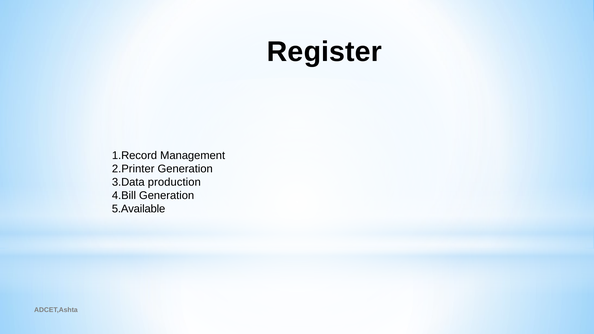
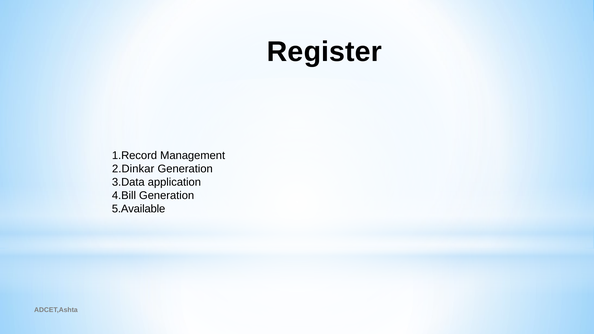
2.Printer: 2.Printer -> 2.Dinkar (133, 169)
production: production -> application (174, 182)
